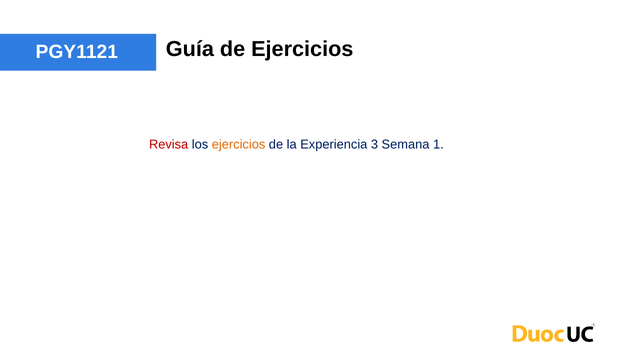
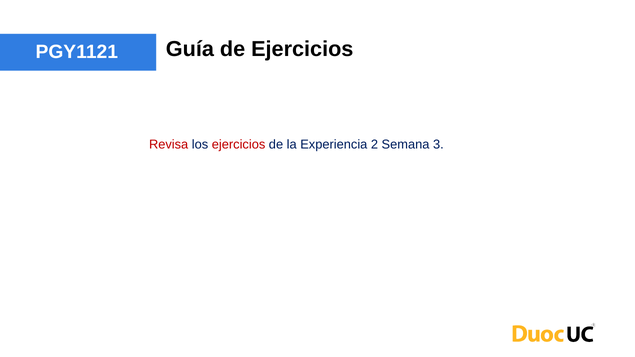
ejercicios colour: orange -> red (239, 144)
3: 3 -> 2 (375, 144)
1: 1 -> 3 (438, 144)
